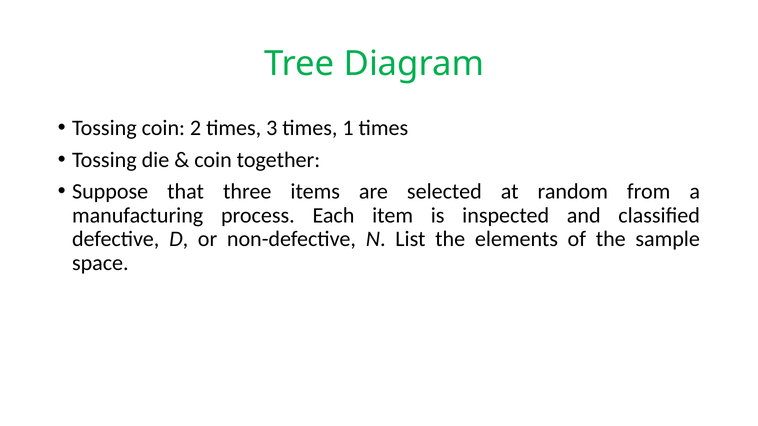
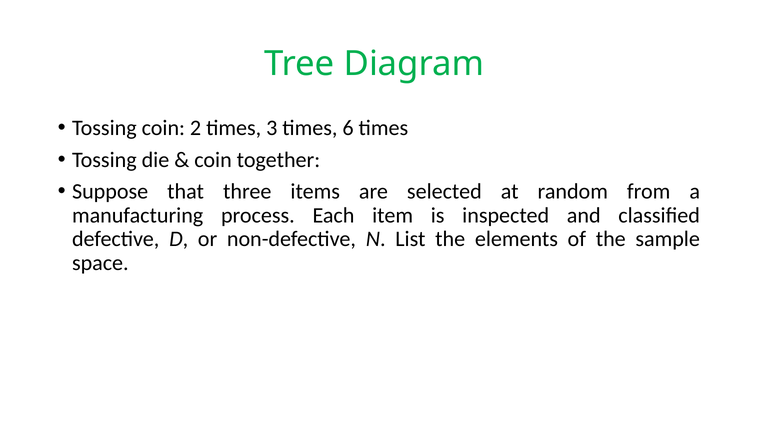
1: 1 -> 6 (348, 128)
